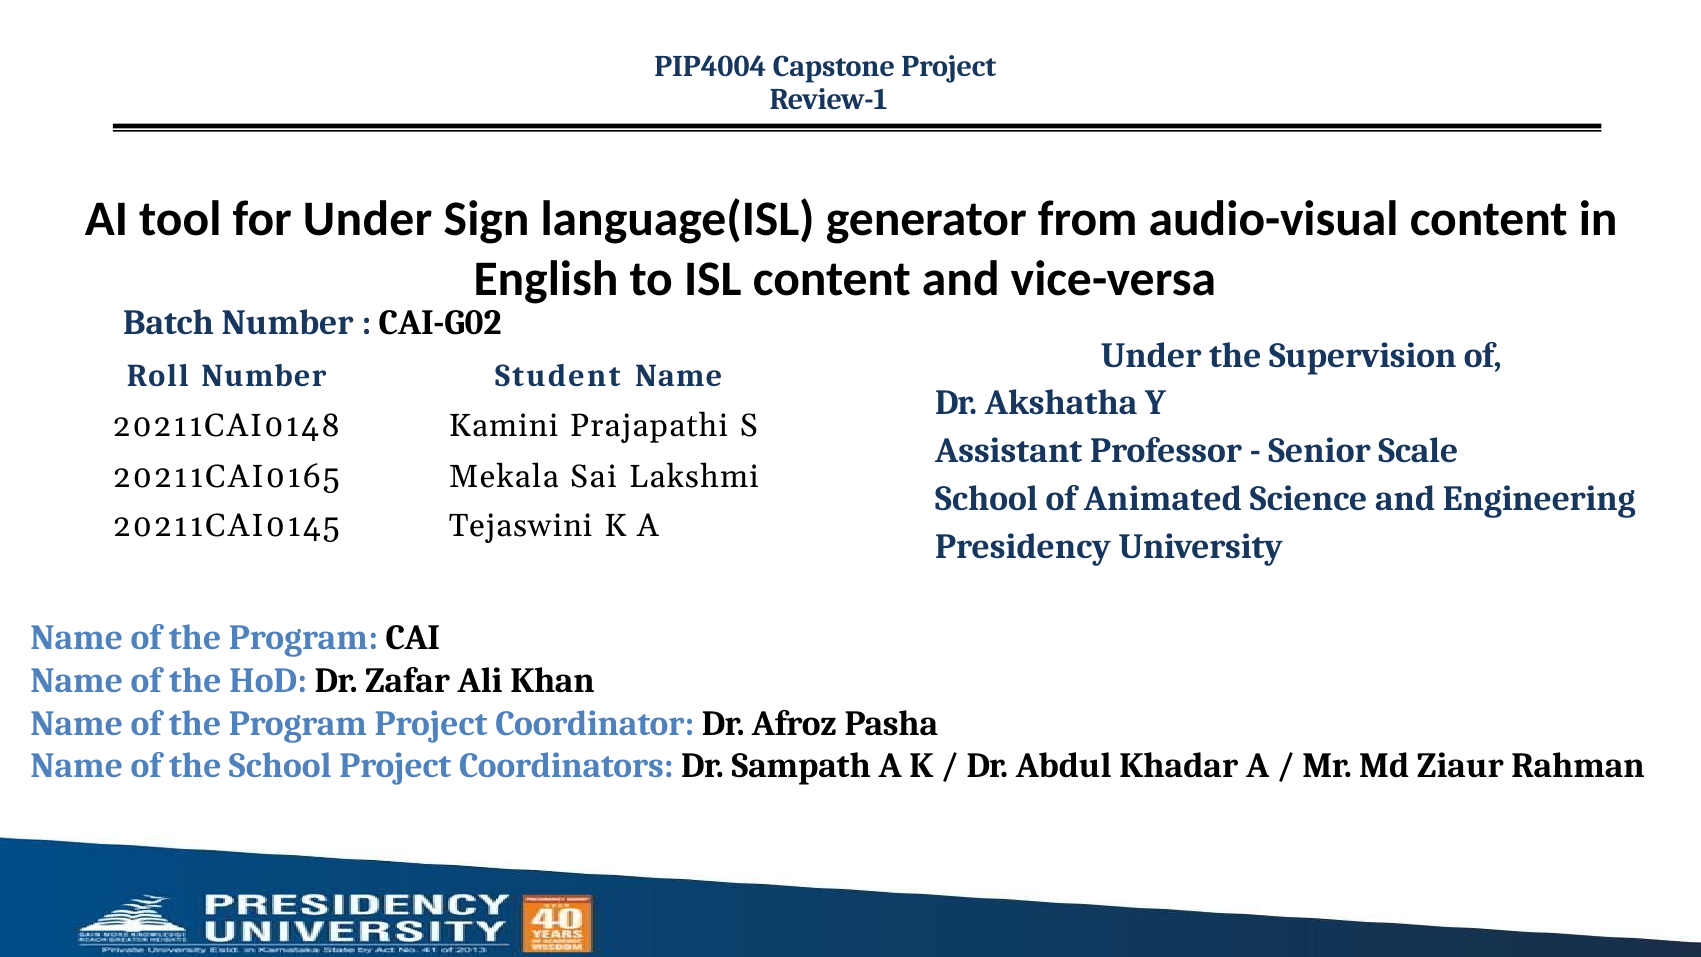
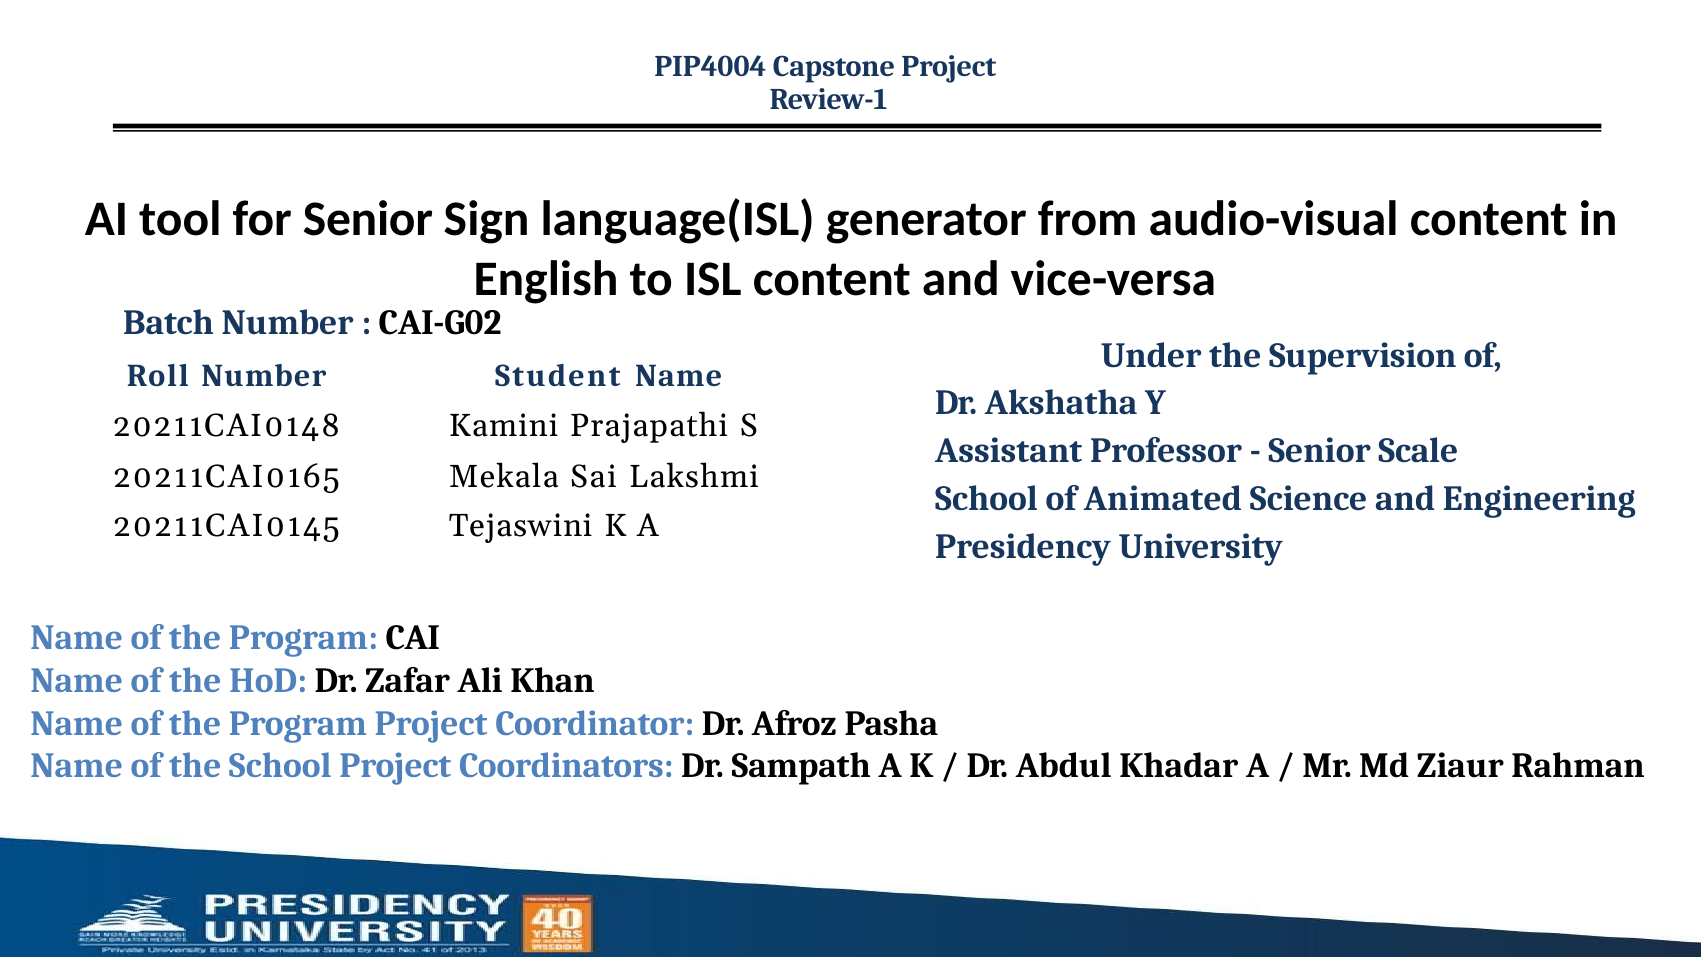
for Under: Under -> Senior (368, 219)
